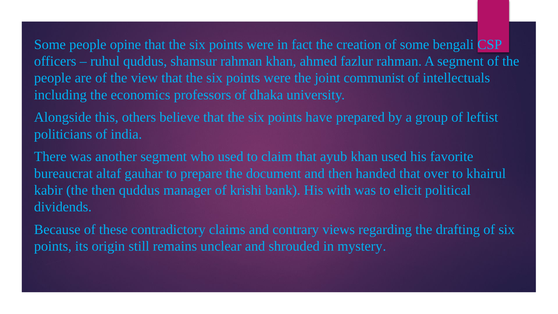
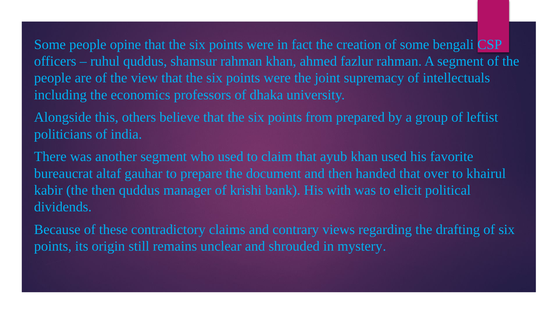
communist: communist -> supremacy (374, 78)
have: have -> from (319, 117)
